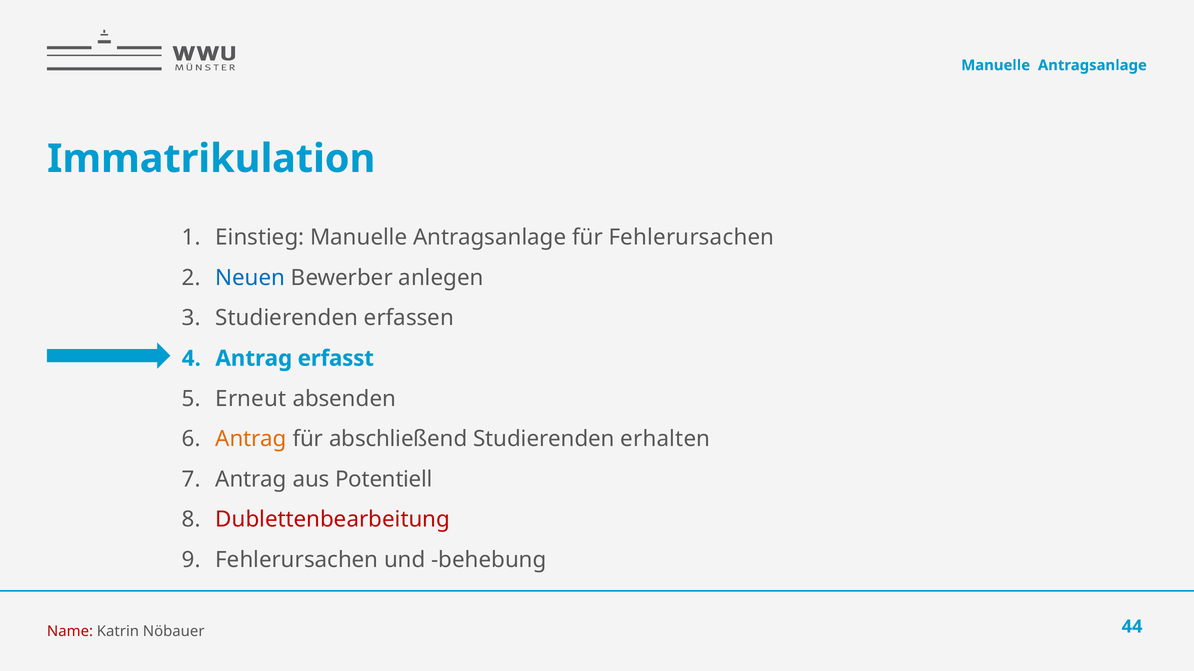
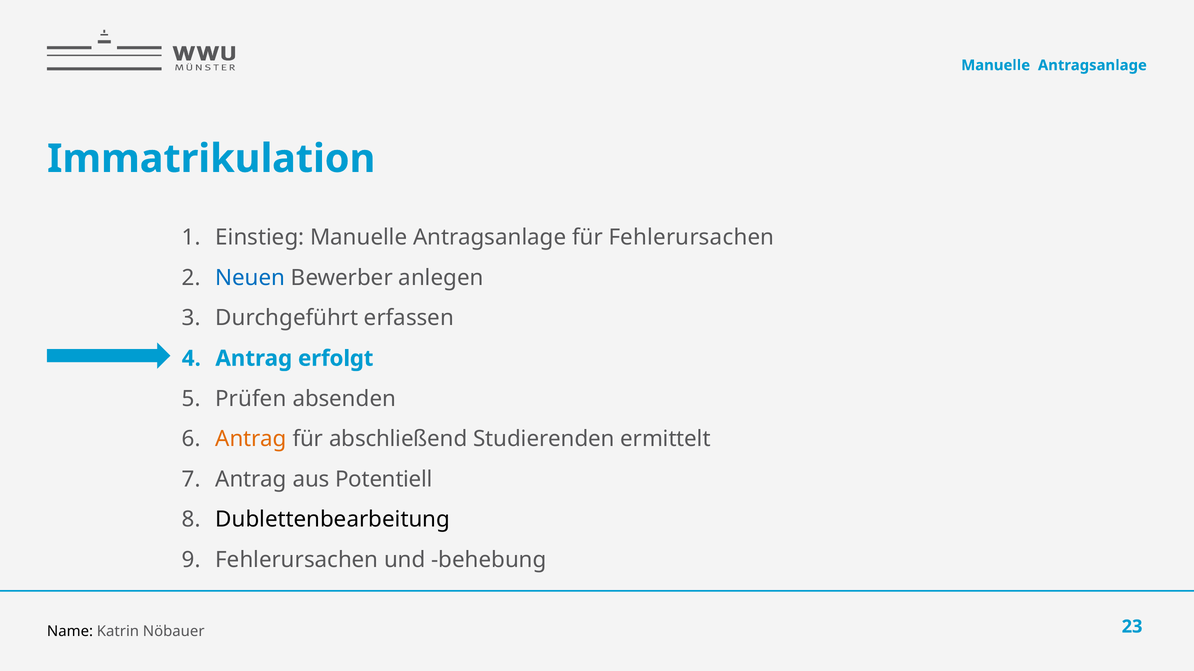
Studierenden: Studierenden -> Durchgeführt (287, 318)
erfasst: erfasst -> erfolgt (336, 359)
Erneut: Erneut -> Prüfen (251, 399)
erhalten: erhalten -> ermittelt (666, 439)
Dublettenbearbeitung colour: red -> black (333, 520)
Name colour: red -> black (70, 632)
44: 44 -> 23 (1132, 627)
